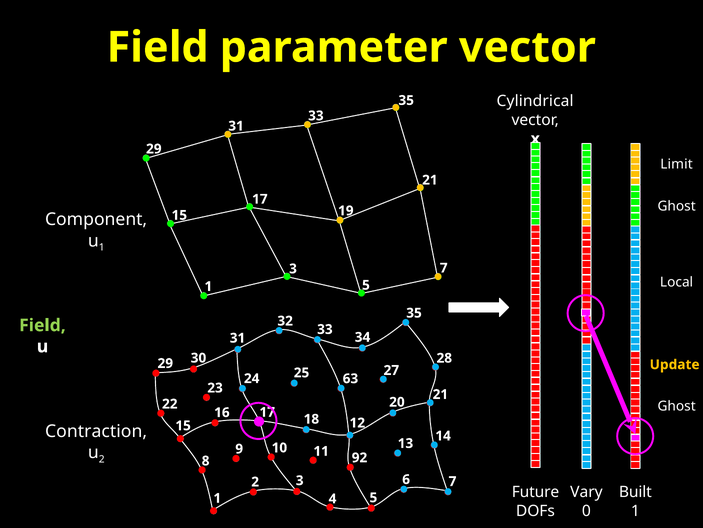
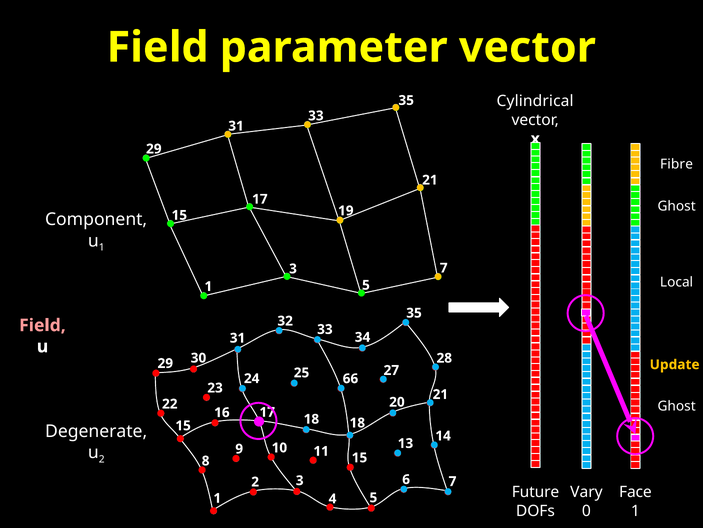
Limit: Limit -> Fibre (676, 164)
Field colour: light green -> pink (42, 325)
63: 63 -> 66 (350, 378)
12: 12 -> 18 (357, 422)
Contraction: Contraction -> Degenerate (96, 431)
92: 92 -> 15 (359, 457)
Built: Built -> Face (635, 492)
